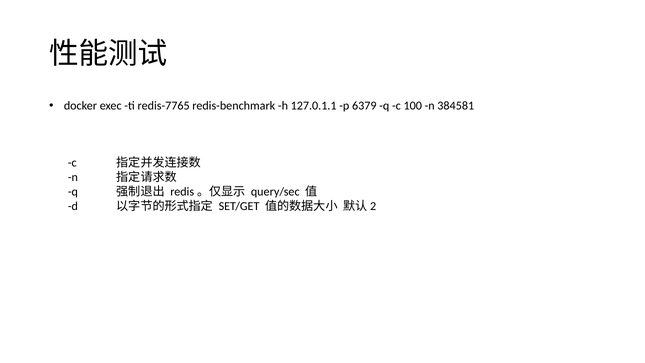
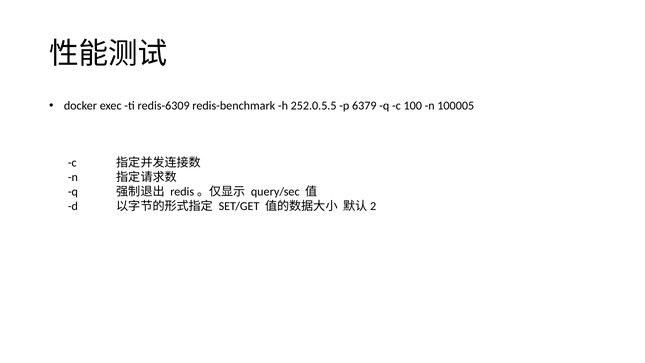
redis-7765: redis-7765 -> redis-6309 (164, 105)
127.0.1.1: 127.0.1.1 -> 252.0.5.5 (314, 105)
384581: 384581 -> 100005 (456, 105)
